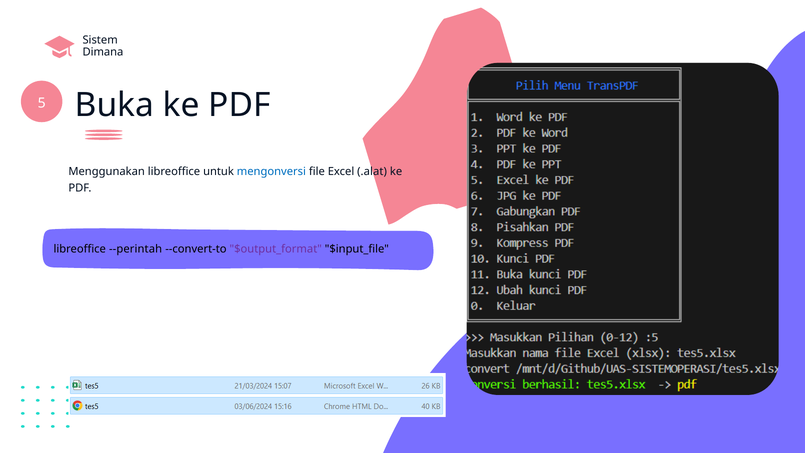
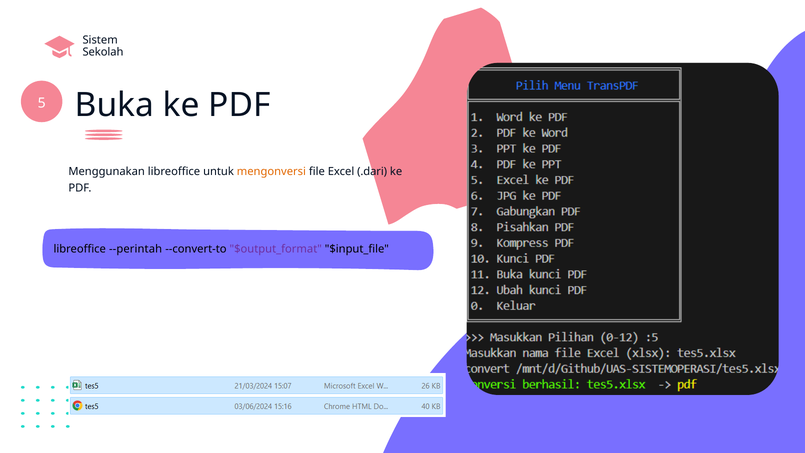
Dimana: Dimana -> Sekolah (103, 52)
mengonversi colour: blue -> orange (271, 171)
.alat: .alat -> .dari (372, 171)
